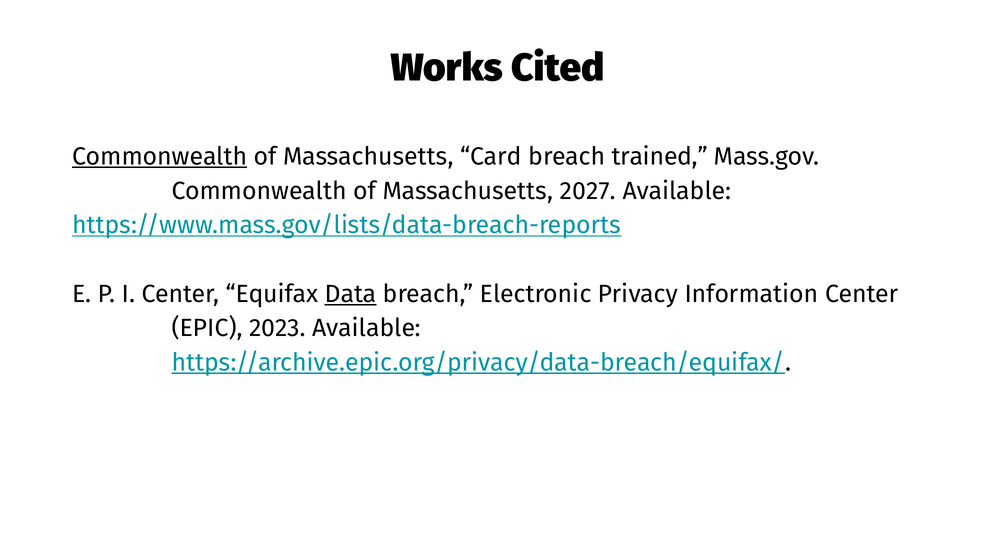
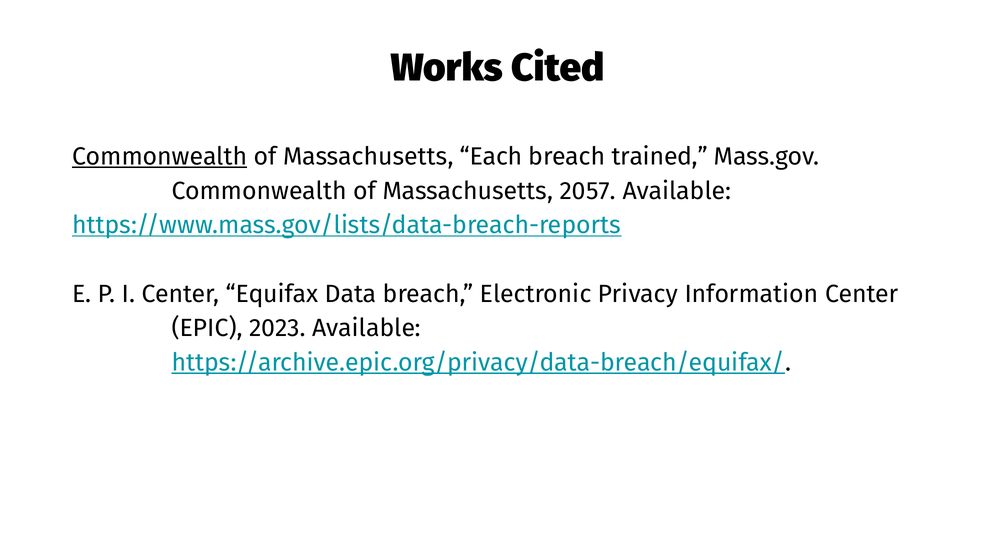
Card: Card -> Each (491, 156)
2027: 2027 -> 2057 (588, 191)
Data underline: present -> none (351, 294)
